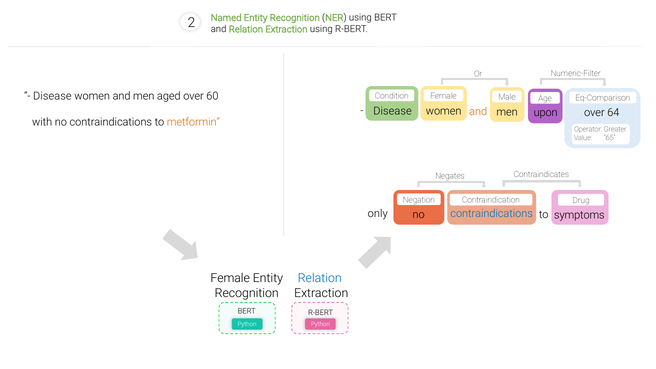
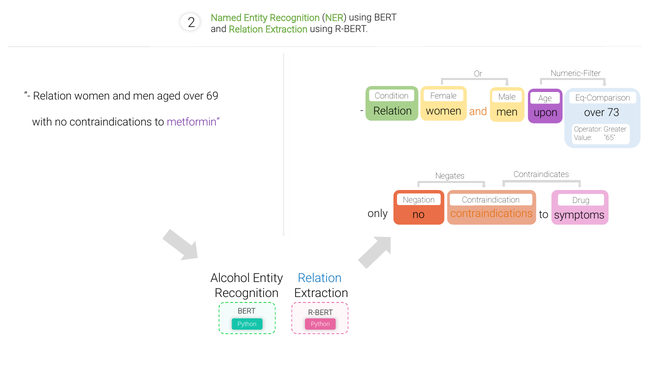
Disease: Disease -> Relation (52, 96)
60: 60 -> 69 (212, 96)
Disease: Disease -> Relation (393, 111)
64: 64 -> 73 (613, 112)
metformin colour: orange -> purple (193, 122)
contraindications colour: blue -> orange (492, 214)
Female: Female -> Alcohol (230, 278)
